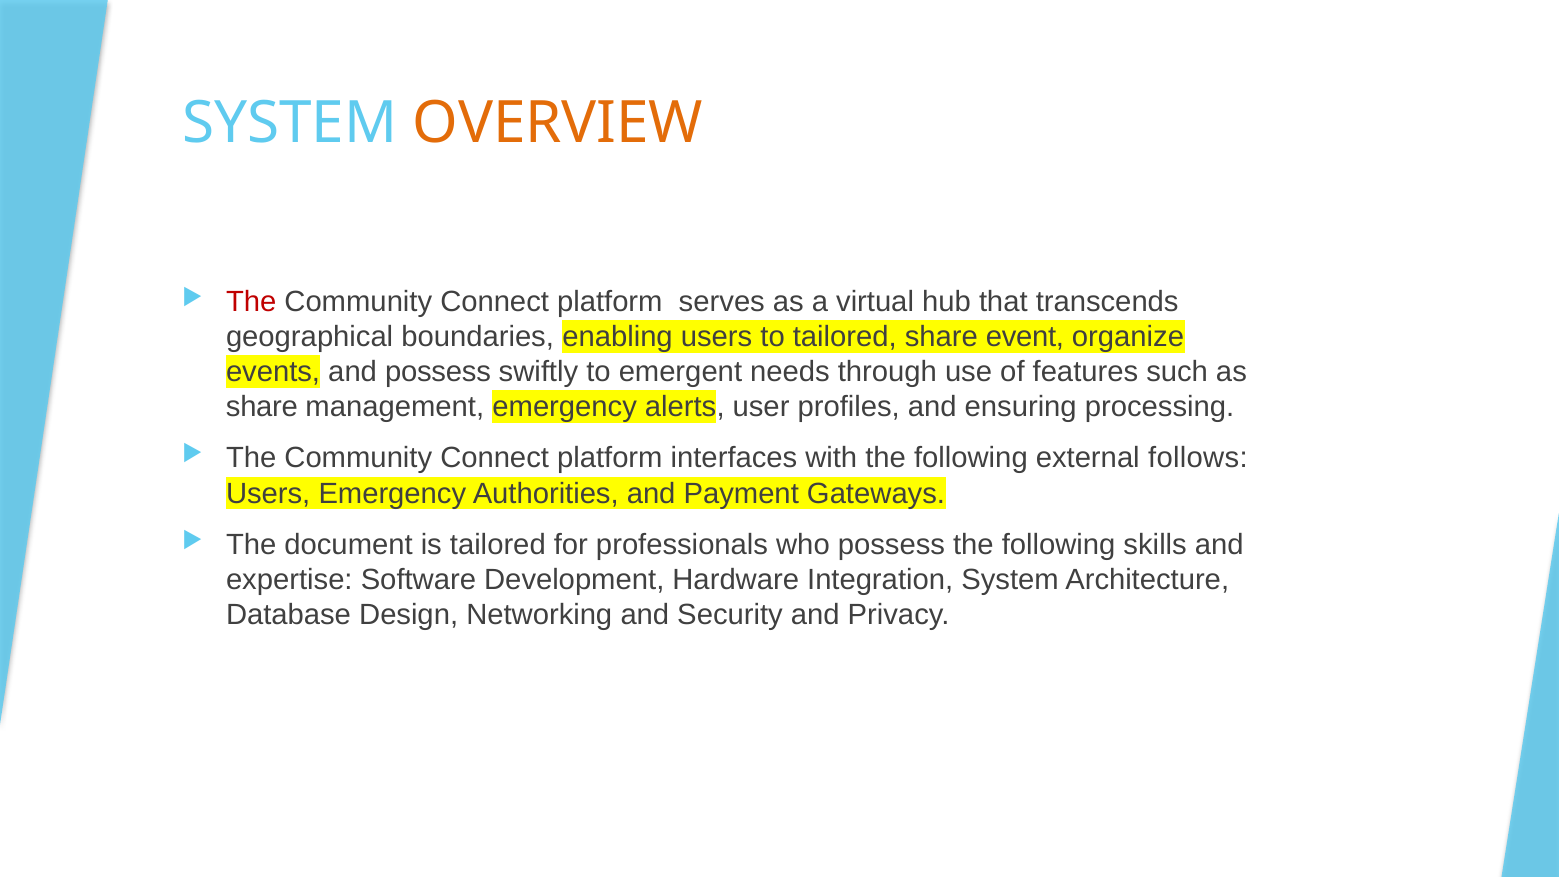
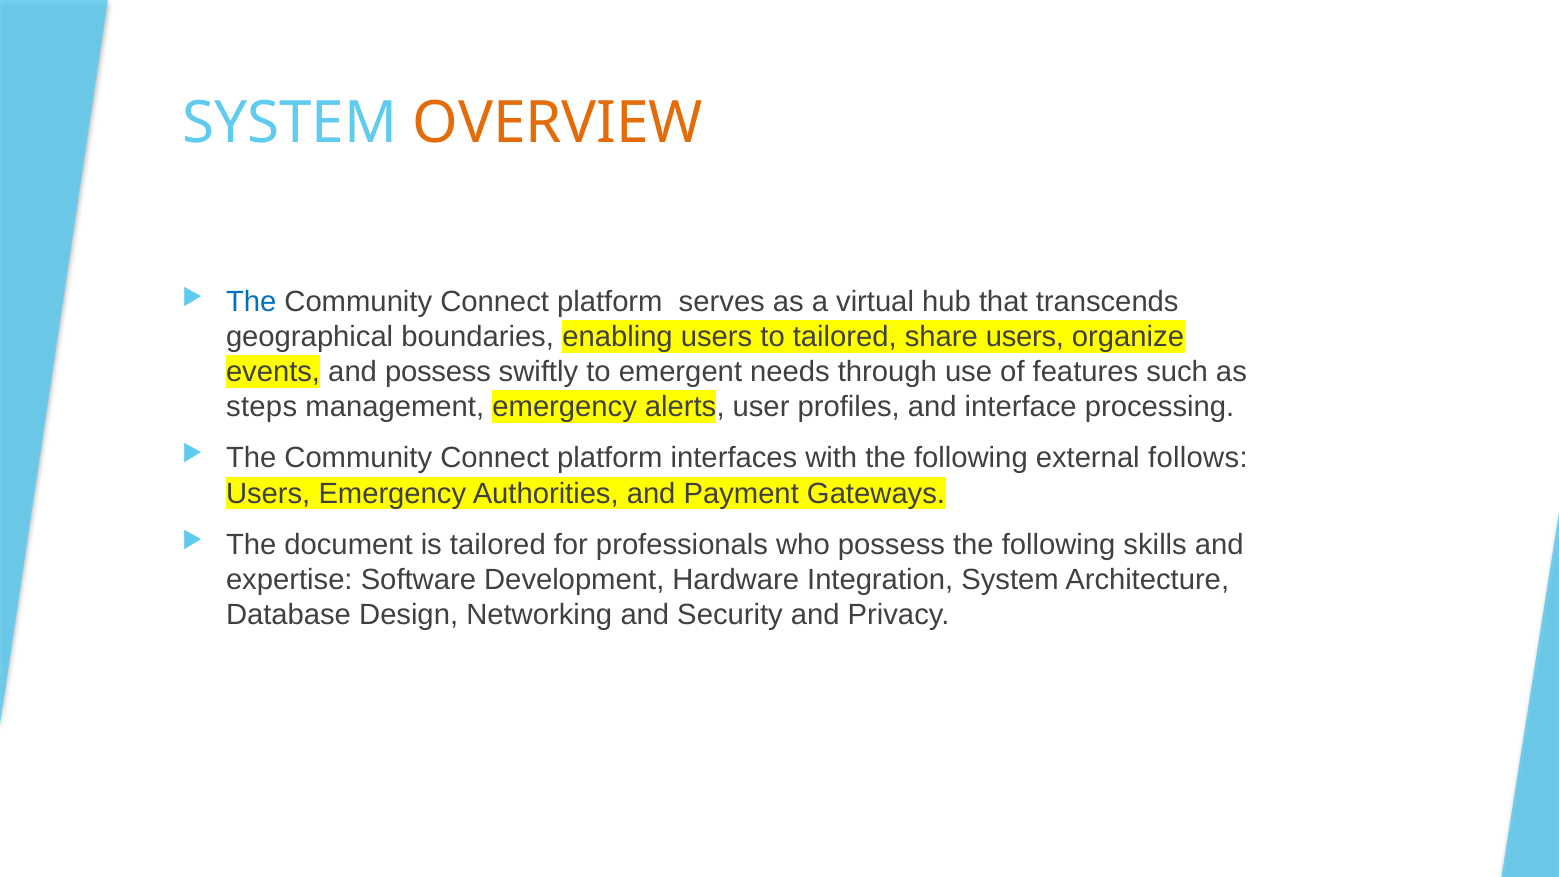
The colour: red -> blue (251, 302)
share event: event -> users (1025, 337)
share: share -> steps (262, 407)
ensuring: ensuring -> interface (1021, 407)
